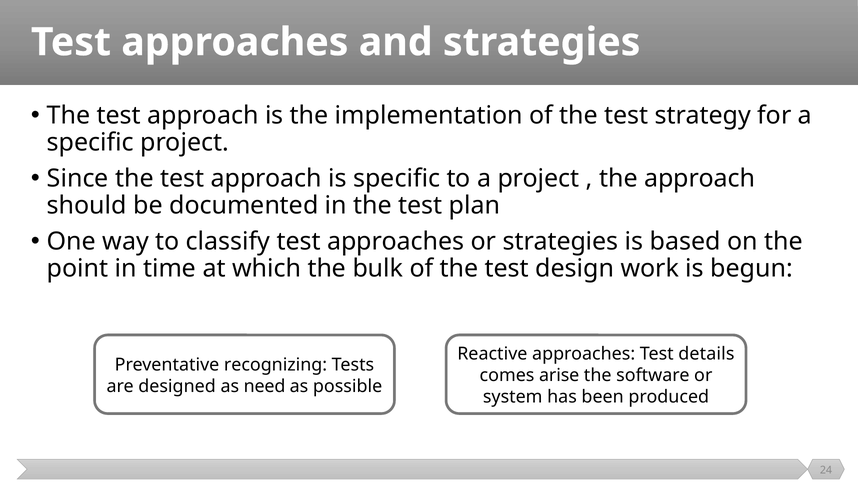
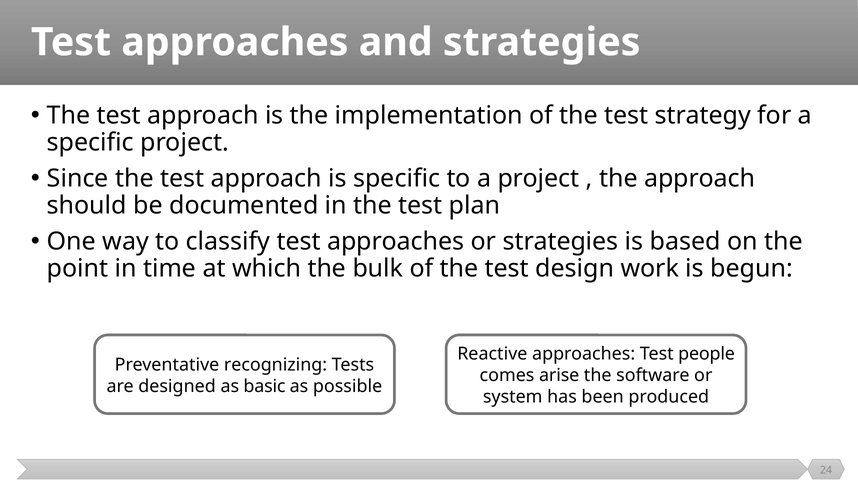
details: details -> people (707, 354)
need: need -> basic (265, 386)
